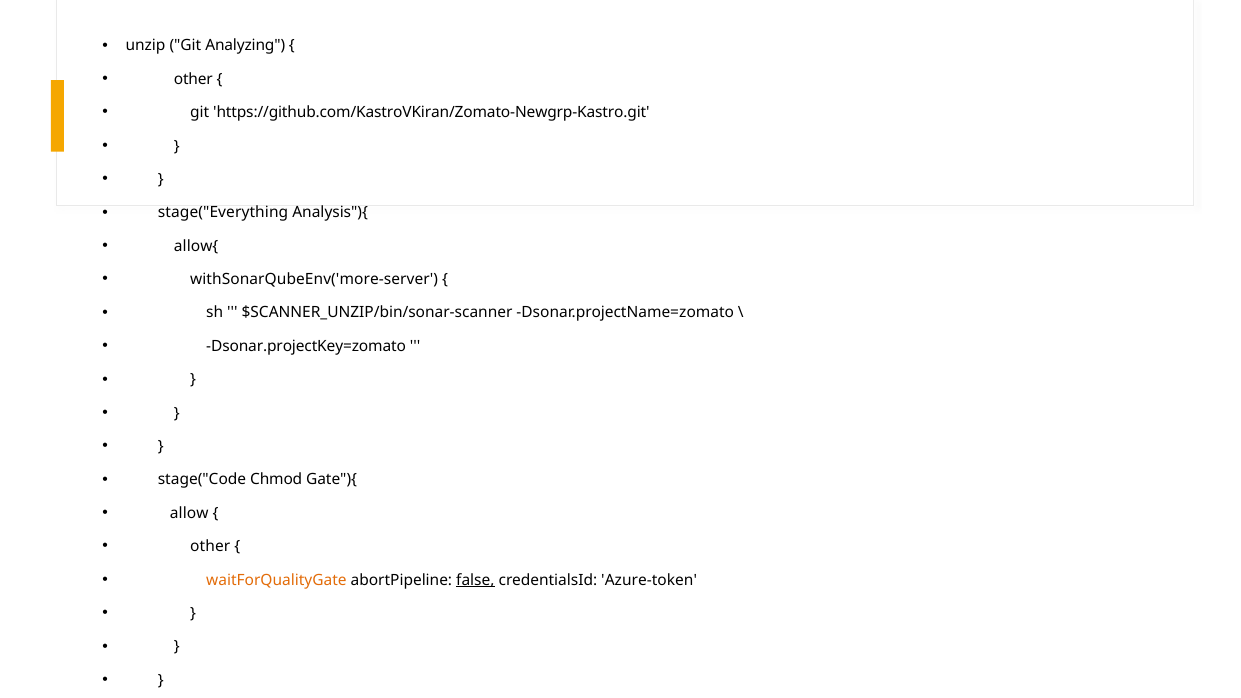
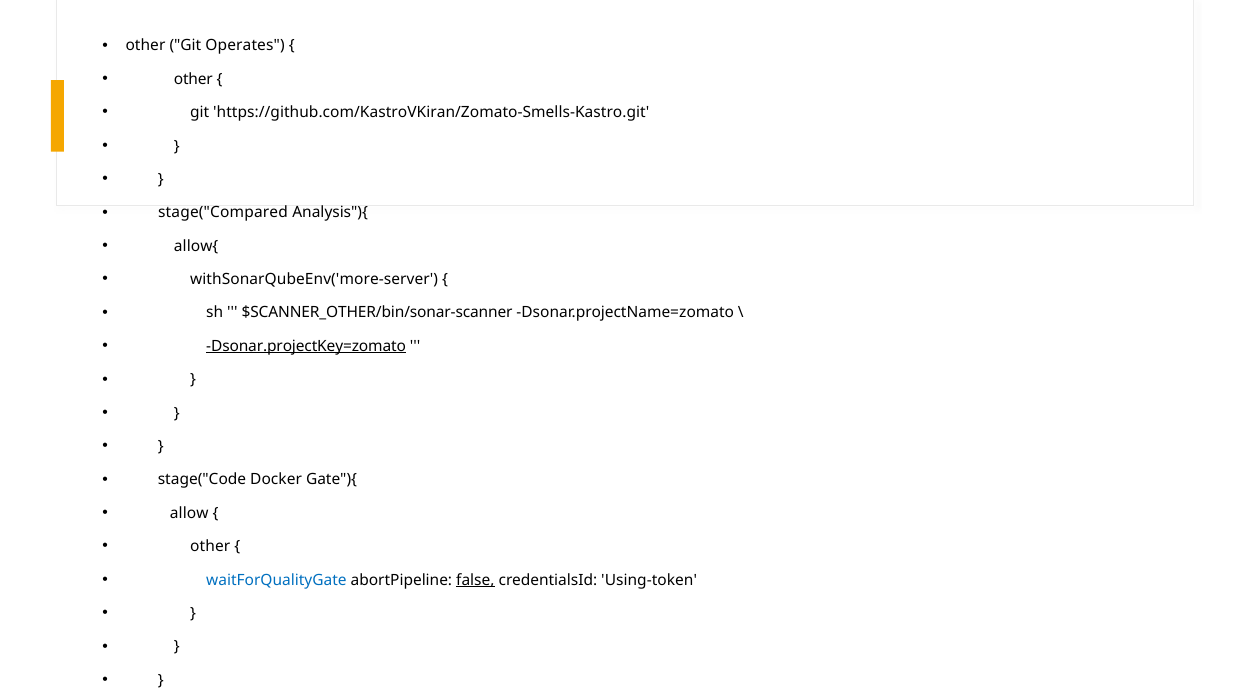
unzip: unzip -> other (145, 46)
Analyzing: Analyzing -> Operates (245, 46)
https://github.com/KastroVKiran/Zomato-Newgrp-Kastro.git: https://github.com/KastroVKiran/Zomato-Newgrp-Kastro.git -> https://github.com/KastroVKiran/Zomato-Smells-Kastro.git (431, 113)
stage("Everything: stage("Everything -> stage("Compared (223, 213)
$SCANNER_UNZIP/bin/sonar-scanner: $SCANNER_UNZIP/bin/sonar-scanner -> $SCANNER_OTHER/bin/sonar-scanner (377, 313)
Dsonar.projectKey=zomato underline: none -> present (306, 346)
Chmod: Chmod -> Docker (276, 480)
waitForQualityGate colour: orange -> blue (276, 580)
Azure-token: Azure-token -> Using-token (649, 580)
